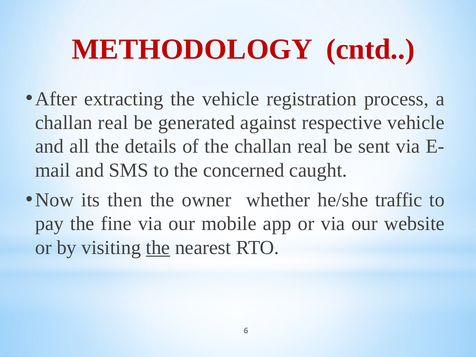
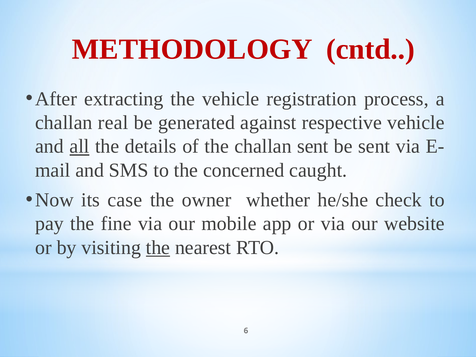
all underline: none -> present (79, 146)
the challan real: real -> sent (313, 146)
then: then -> case (125, 200)
traffic: traffic -> check (399, 200)
